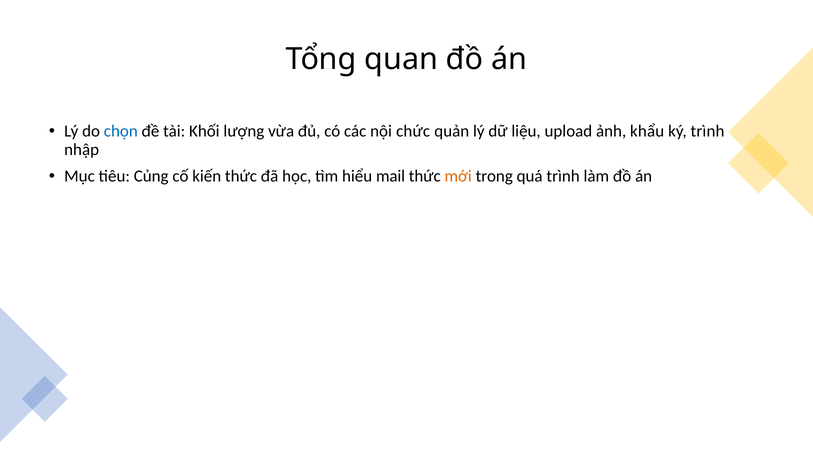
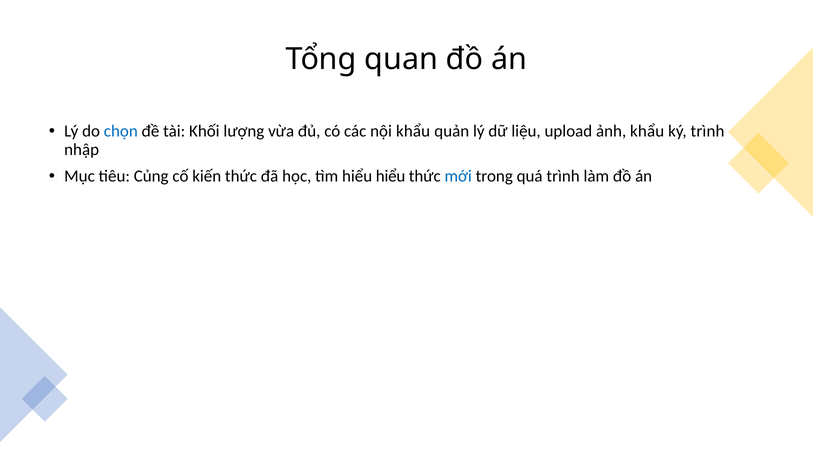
nội chức: chức -> khẩu (413, 131)
hiểu mail: mail -> hiểu (391, 176)
mới colour: orange -> blue (458, 176)
